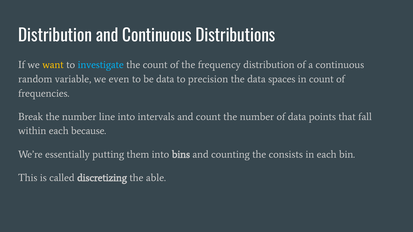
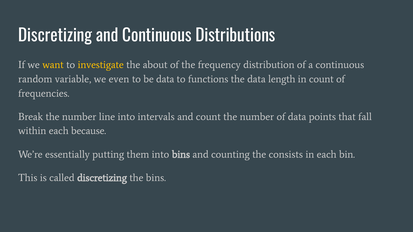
Distribution: Distribution -> Discretizing (55, 36)
investigate colour: light blue -> yellow (101, 65)
the count: count -> about (155, 65)
precision: precision -> functions (208, 79)
spaces: spaces -> length (282, 79)
the able: able -> bins (156, 178)
